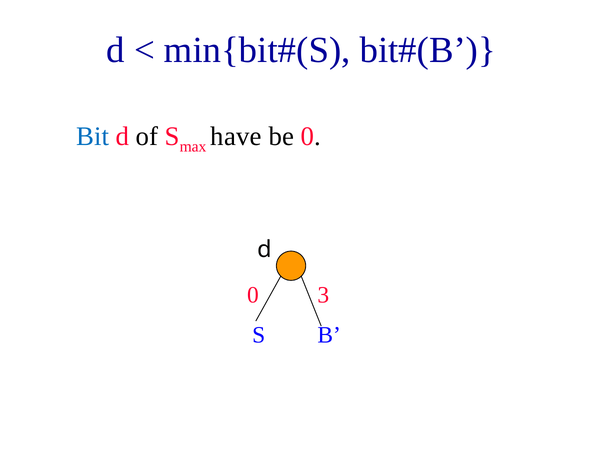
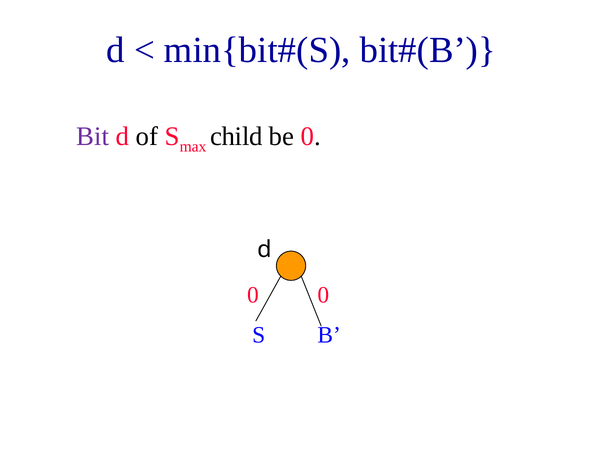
Bit colour: blue -> purple (93, 136)
have: have -> child (236, 136)
0 3: 3 -> 0 (323, 295)
